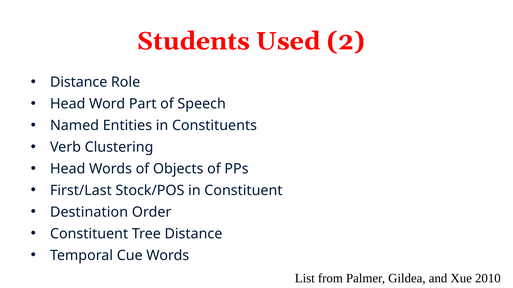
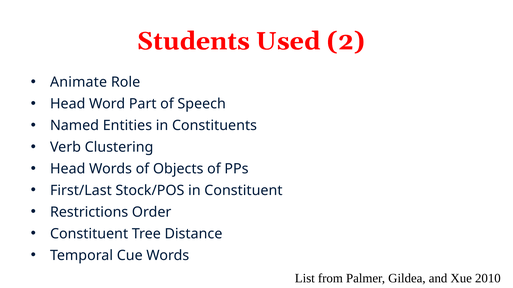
Distance: Distance -> Animate (79, 82)
Destination: Destination -> Restrictions (89, 212)
